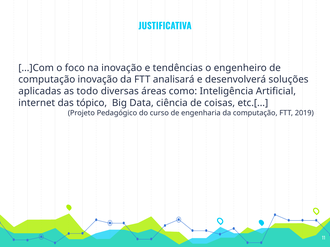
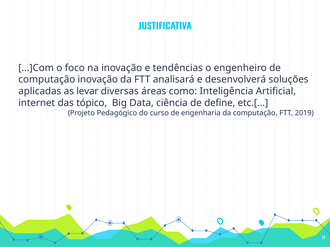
todo: todo -> levar (87, 91)
coisas: coisas -> define (220, 103)
